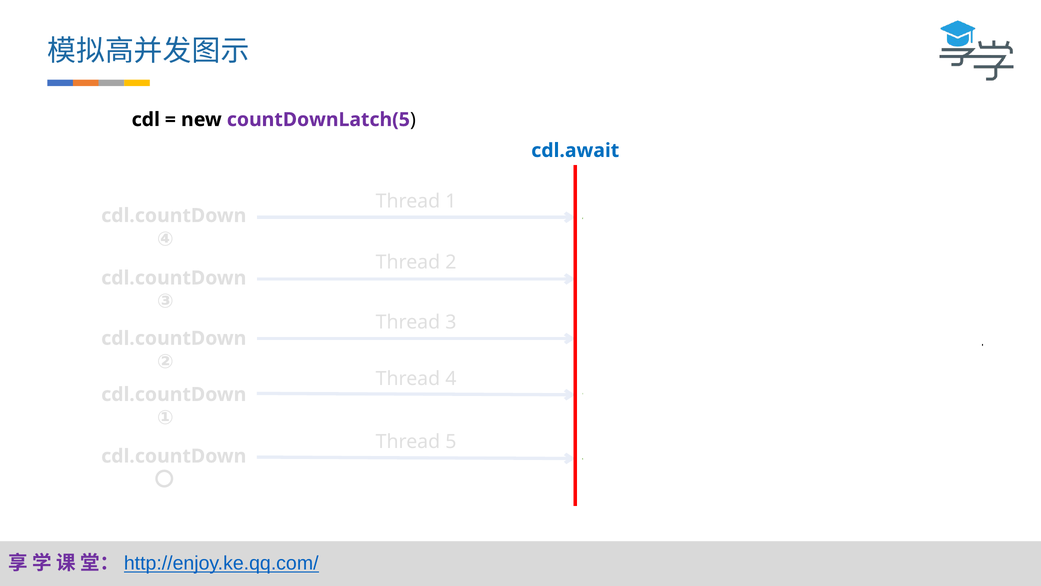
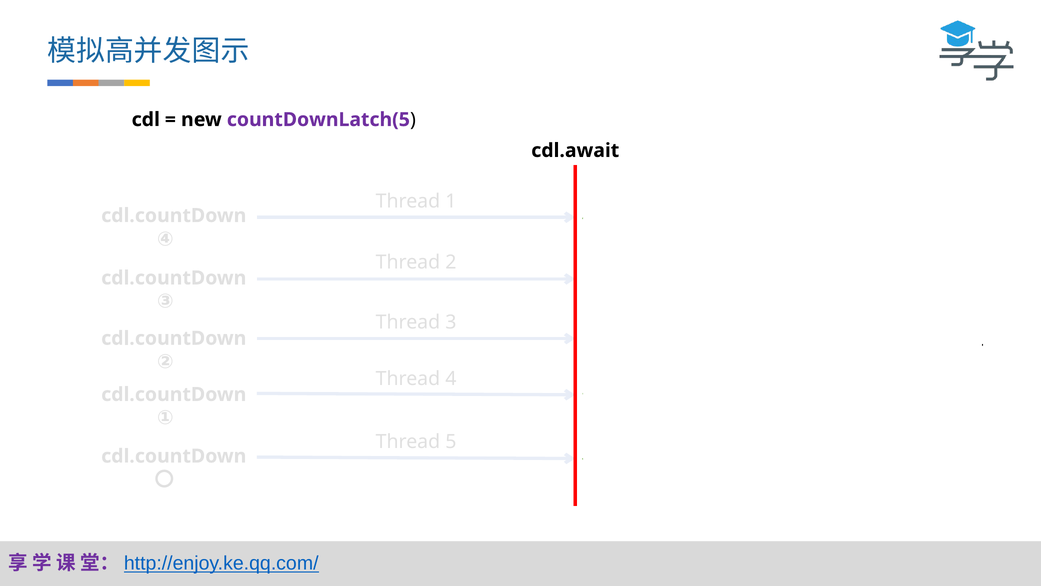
cdl.await colour: blue -> black (575, 150)
